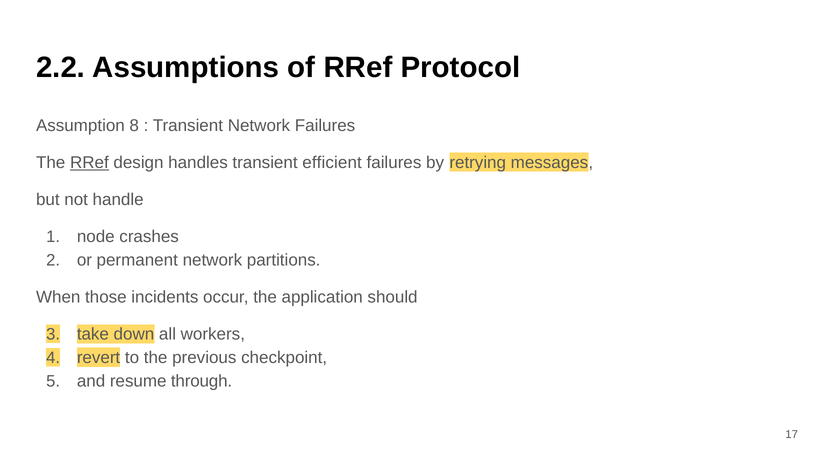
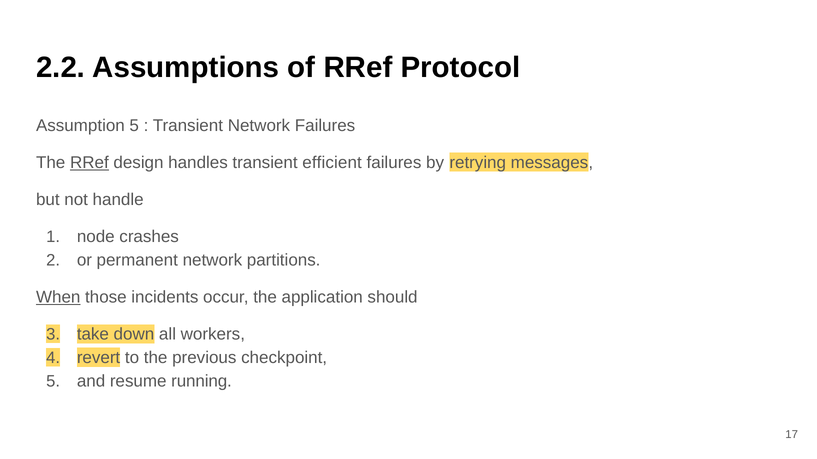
Assumption 8: 8 -> 5 (134, 126)
When underline: none -> present (58, 297)
through: through -> running (202, 381)
